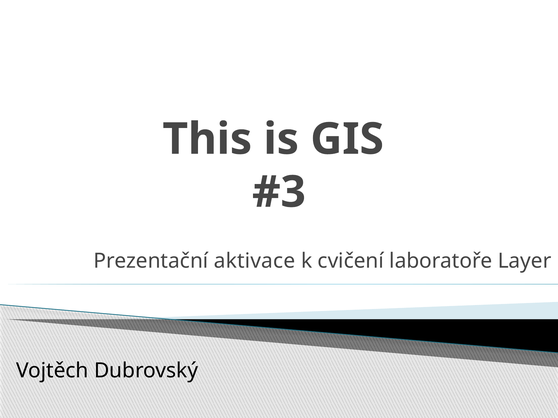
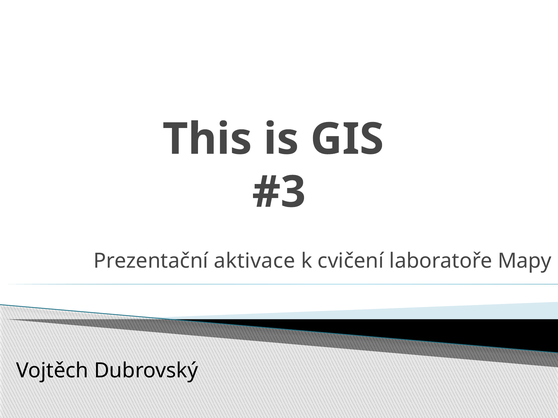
Layer: Layer -> Mapy (525, 261)
